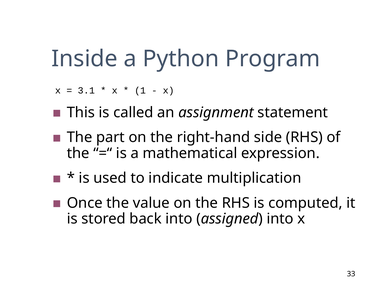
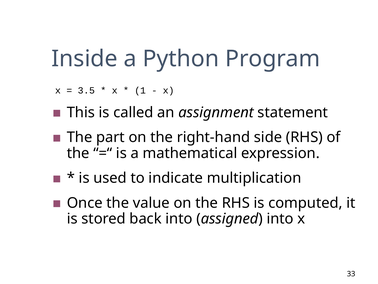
3.1: 3.1 -> 3.5 (86, 90)
